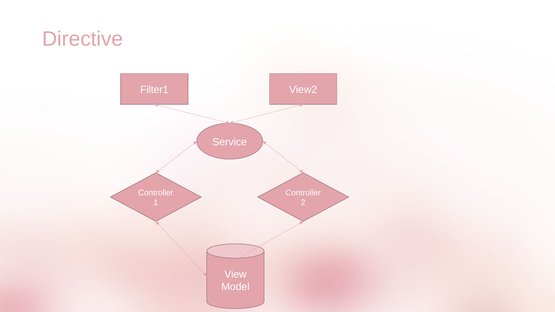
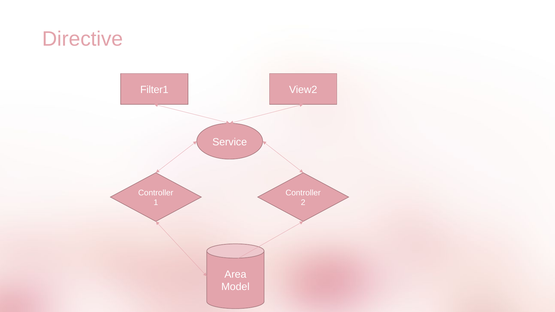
View: View -> Area (235, 274)
